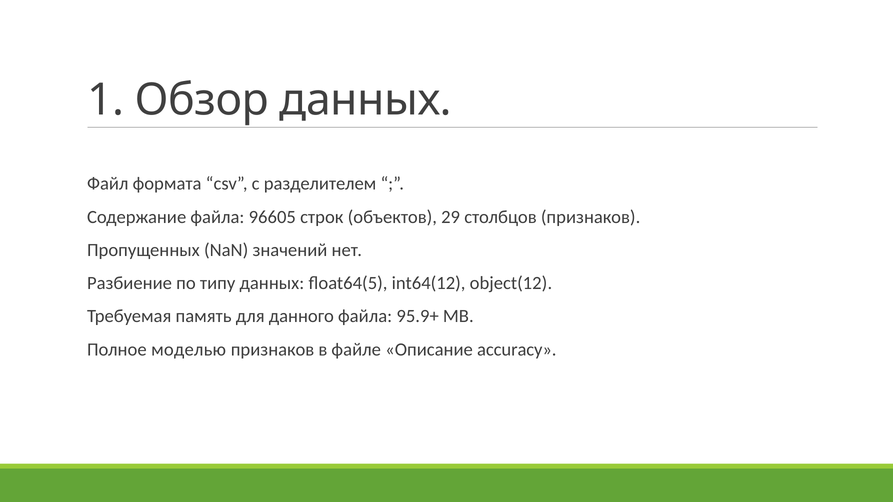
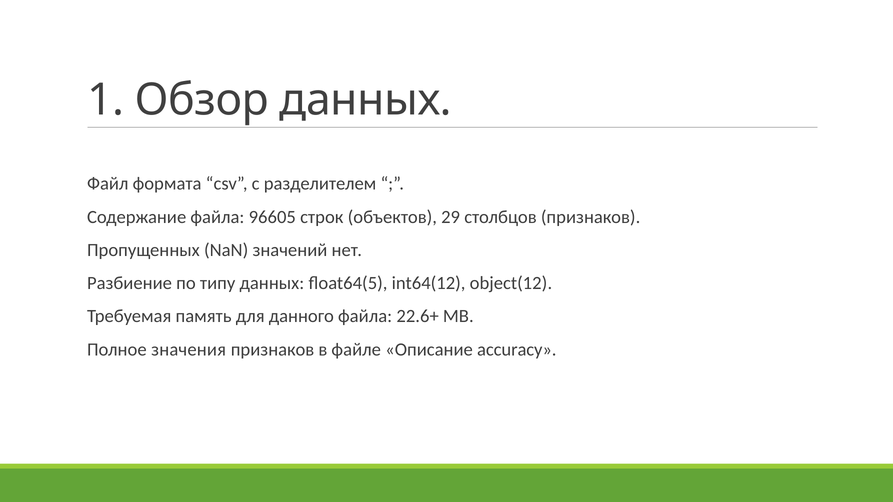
95.9+: 95.9+ -> 22.6+ (418, 316)
моделью: моделью -> значения (189, 350)
